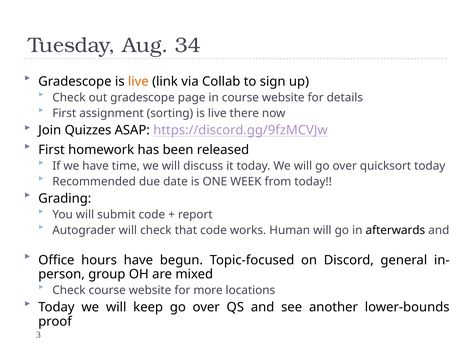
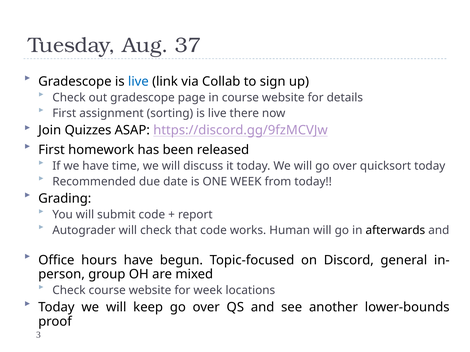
34: 34 -> 37 (188, 45)
live colour: orange -> blue (138, 82)
for more: more -> week (208, 291)
